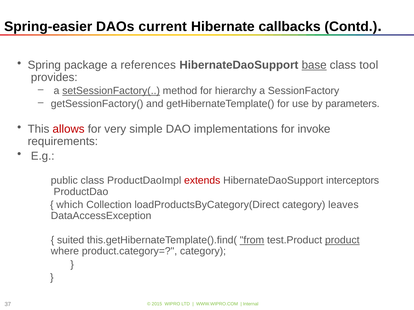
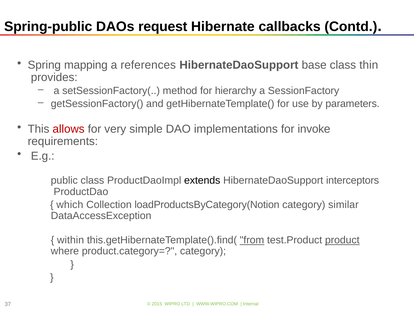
Spring-easier: Spring-easier -> Spring-public (48, 27)
current: current -> request (163, 27)
package: package -> mapping (86, 65)
base underline: present -> none (314, 65)
tool: tool -> thin (369, 65)
setSessionFactory( underline: present -> none (111, 91)
extends colour: red -> black (202, 181)
loadProductsByCategory(Direct: loadProductsByCategory(Direct -> loadProductsByCategory(Notion (207, 205)
leaves: leaves -> similar (343, 205)
suited: suited -> within (71, 240)
